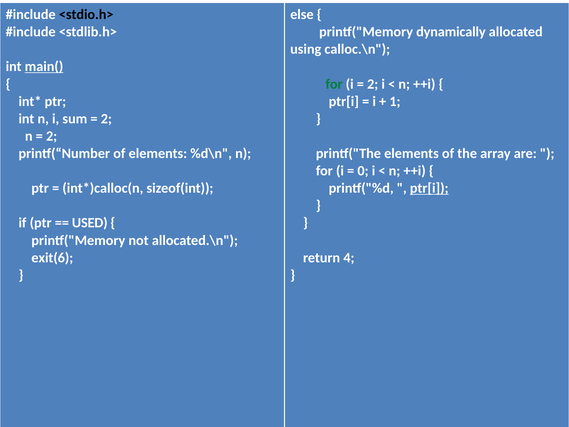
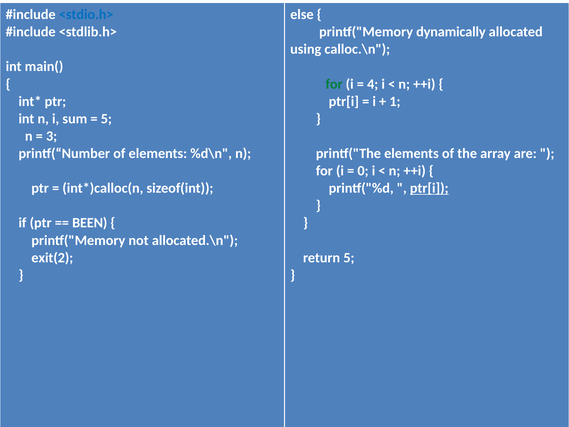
<stdio.h> colour: black -> blue (86, 14)
main( underline: present -> none (44, 67)
2: 2 -> 4 (373, 84)
2: 2 -> 5 (106, 119)
2: 2 -> 3 (52, 136)
USED: USED -> BEEN (90, 223)
exit(6: exit(6 -> exit(2 (52, 258)
return 4: 4 -> 5 (349, 258)
